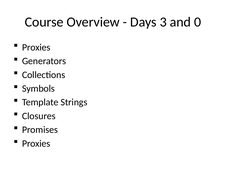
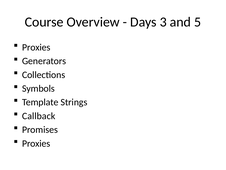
0: 0 -> 5 (197, 22)
Closures: Closures -> Callback (39, 116)
